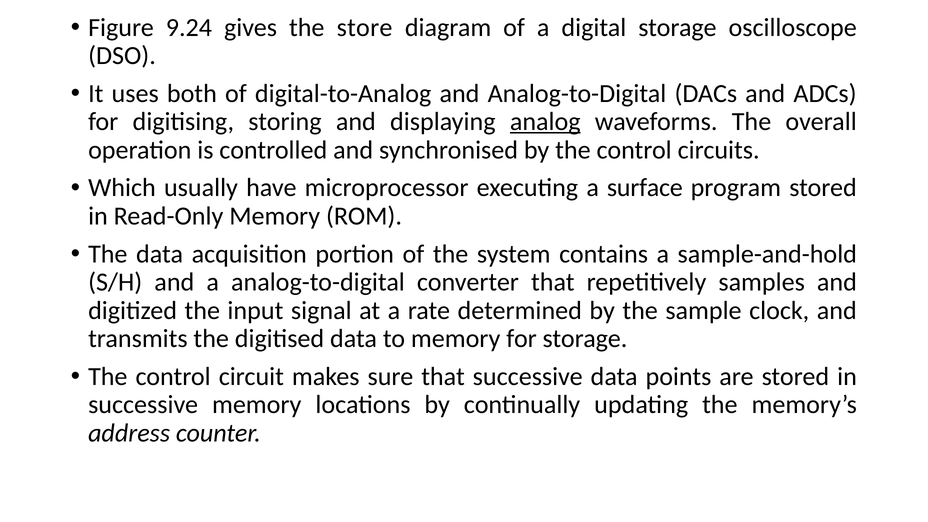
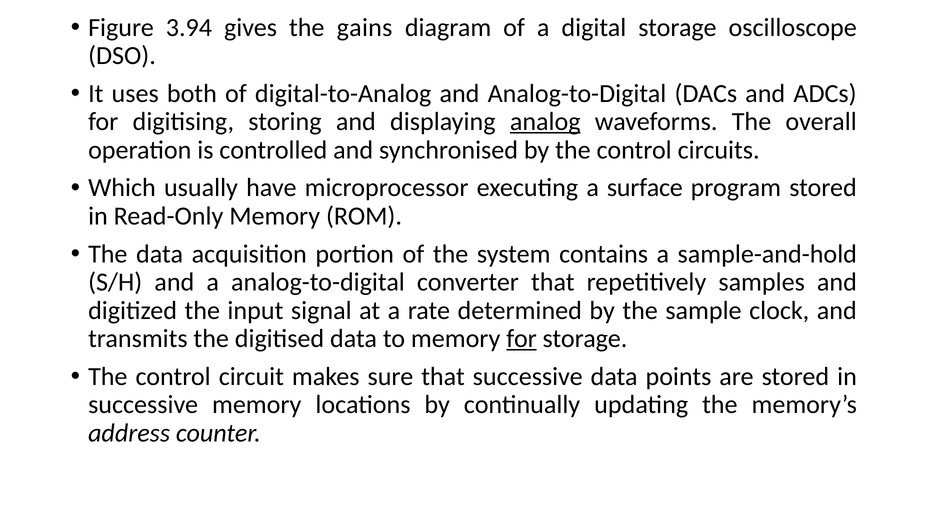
9.24: 9.24 -> 3.94 (189, 27)
store: store -> gains (365, 27)
for underline: none -> present (522, 339)
